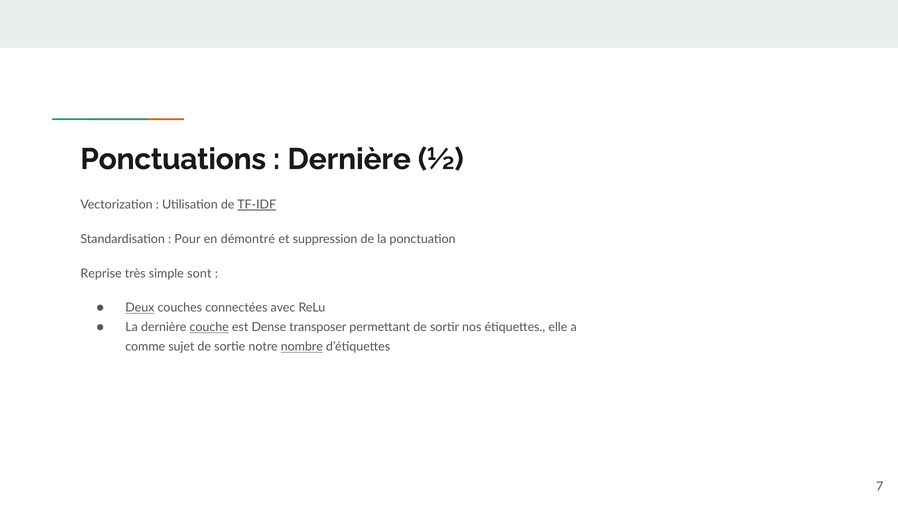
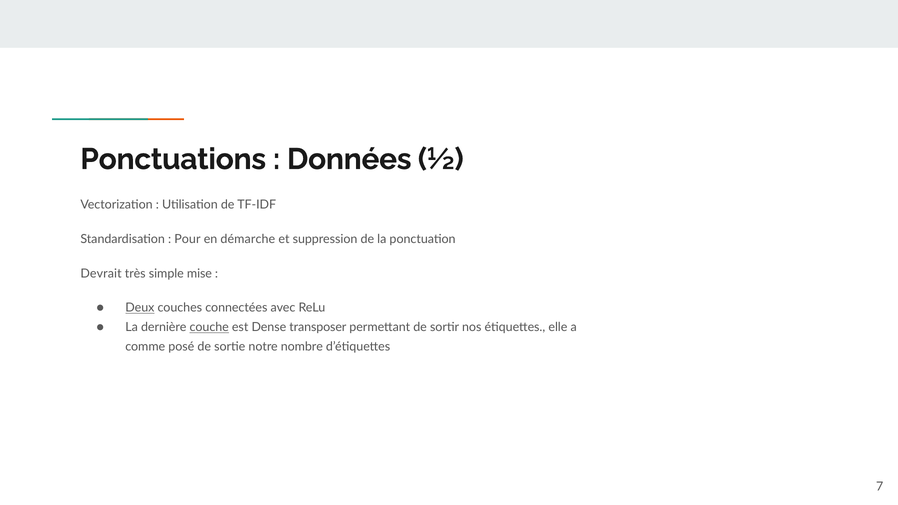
Dernière: Dernière -> Données (349, 159)
TF-IDF underline: present -> none (257, 205)
démontré: démontré -> démarche (248, 239)
Reprise: Reprise -> Devrait (101, 273)
sont: sont -> mise (199, 273)
sujet: sujet -> posé (181, 347)
nombre underline: present -> none (302, 347)
